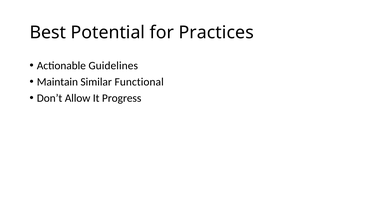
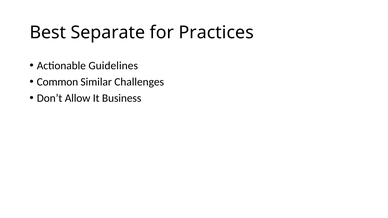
Potential: Potential -> Separate (108, 33)
Maintain: Maintain -> Common (57, 82)
Functional: Functional -> Challenges (139, 82)
Progress: Progress -> Business (122, 98)
